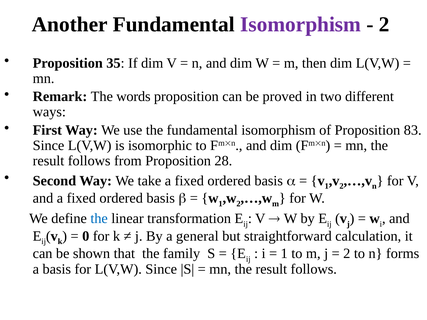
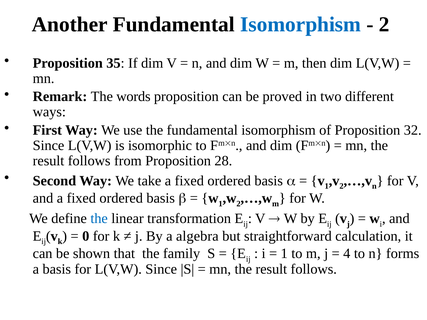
Isomorphism colour: purple -> blue (301, 25)
83: 83 -> 32 (413, 130)
general: general -> algebra (197, 236)
2: 2 -> 4 (347, 254)
